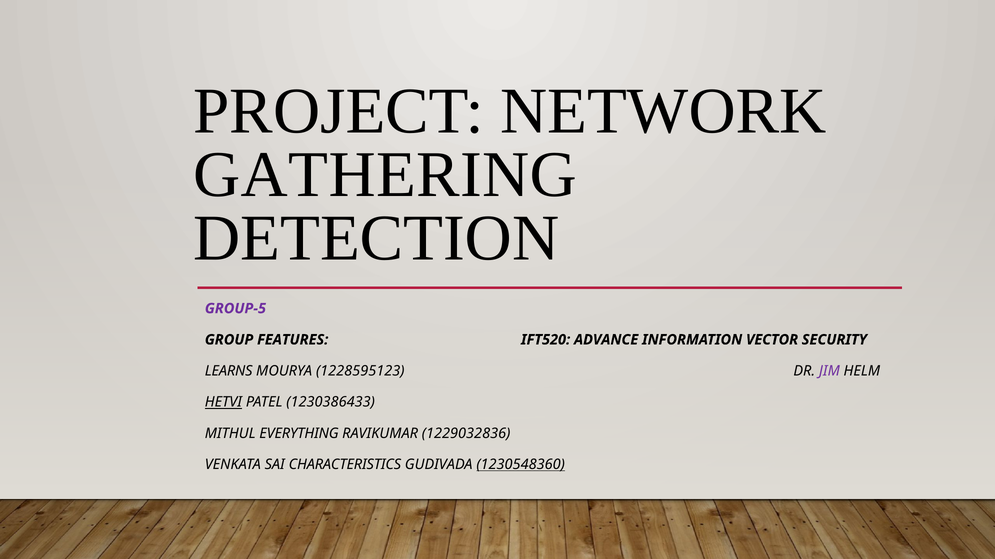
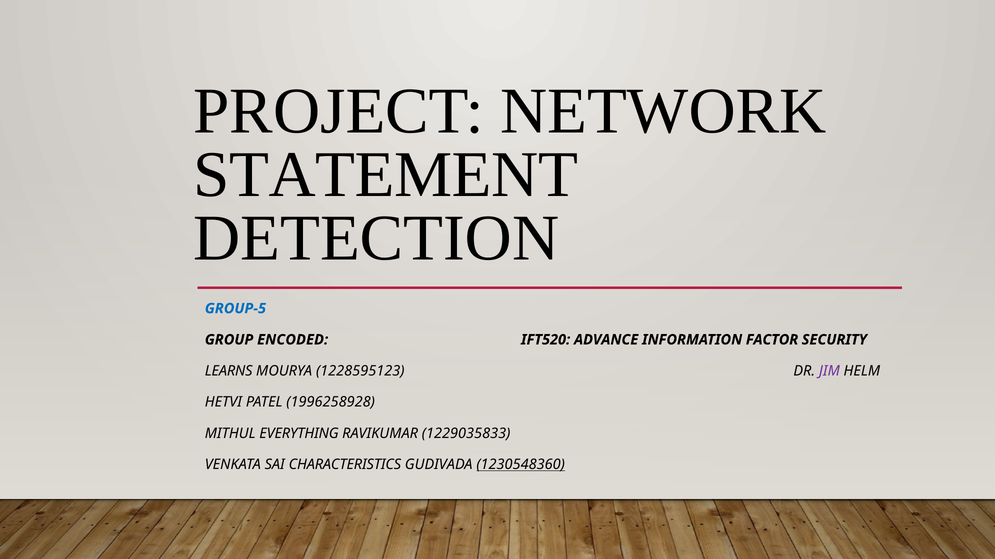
GATHERING: GATHERING -> STATEMENT (386, 175)
GROUP-5 colour: purple -> blue (235, 309)
FEATURES: FEATURES -> ENCODED (293, 340)
VECTOR: VECTOR -> FACTOR (772, 340)
HETVI underline: present -> none (223, 403)
1230386433: 1230386433 -> 1996258928 (331, 403)
1229032836: 1229032836 -> 1229035833 (466, 434)
